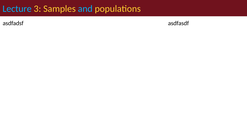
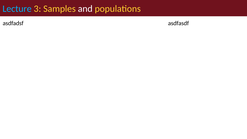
and colour: light blue -> white (85, 9)
